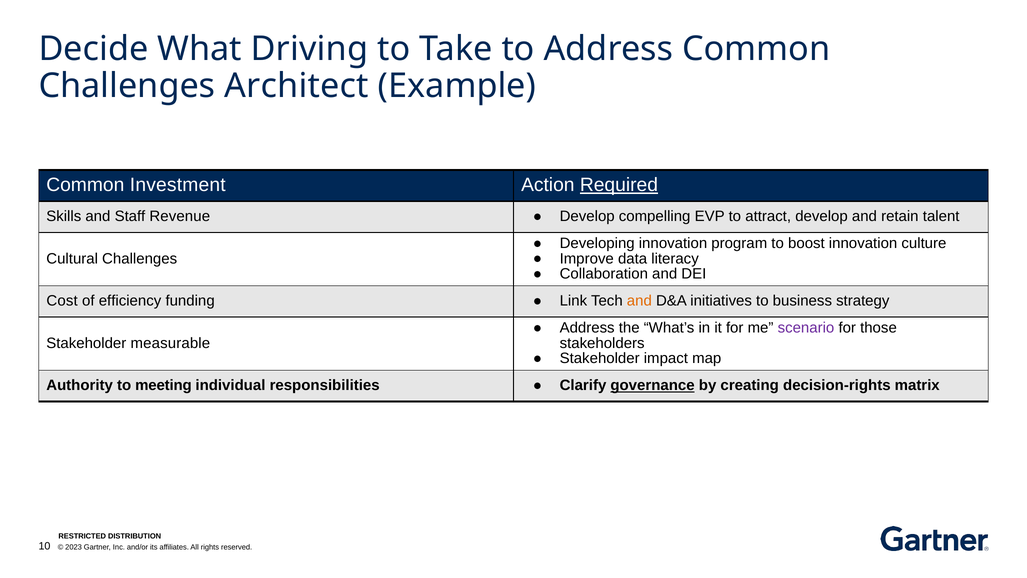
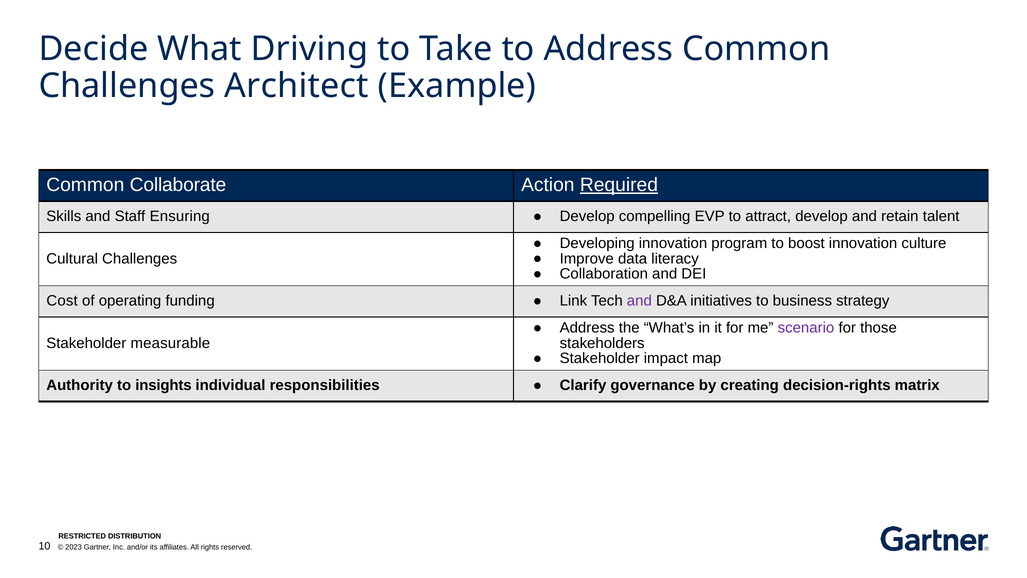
Investment: Investment -> Collaborate (178, 185)
Revenue: Revenue -> Ensuring (180, 216)
efficiency: efficiency -> operating (130, 301)
and colour: orange -> purple (639, 301)
meeting: meeting -> insights (163, 385)
governance underline: present -> none (653, 385)
